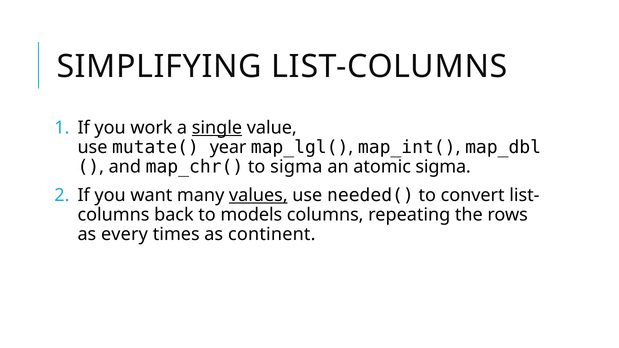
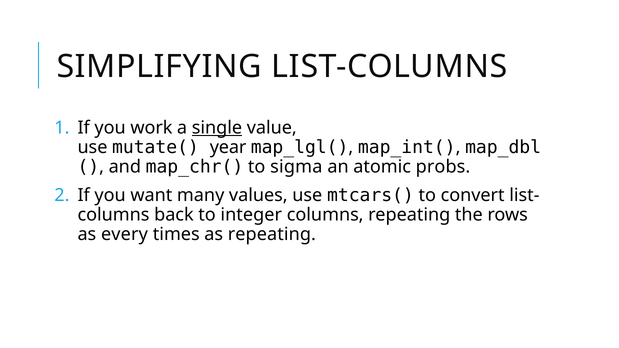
atomic sigma: sigma -> probs (443, 167)
values underline: present -> none (258, 195)
needed(: needed( -> mtcars( (370, 195)
models: models -> integer (251, 215)
as continent: continent -> repeating (272, 234)
